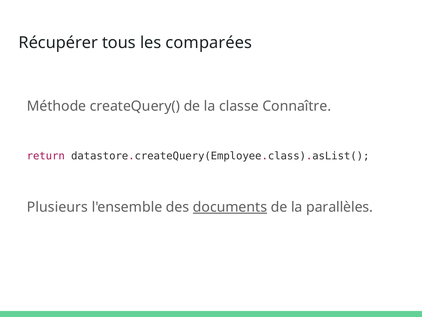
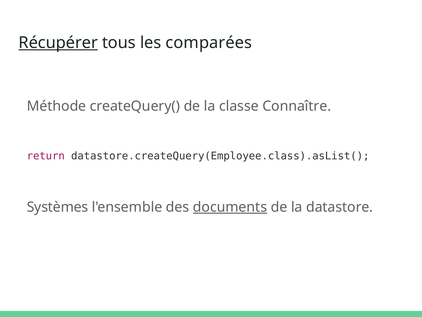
Récupérer underline: none -> present (58, 43)
Plusieurs: Plusieurs -> Systèmes (57, 207)
parallèles: parallèles -> datastore (340, 207)
